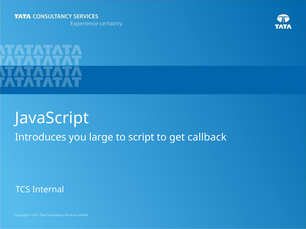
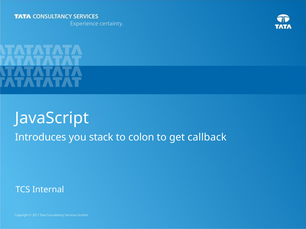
large: large -> stack (101, 137)
script: script -> colon (141, 137)
